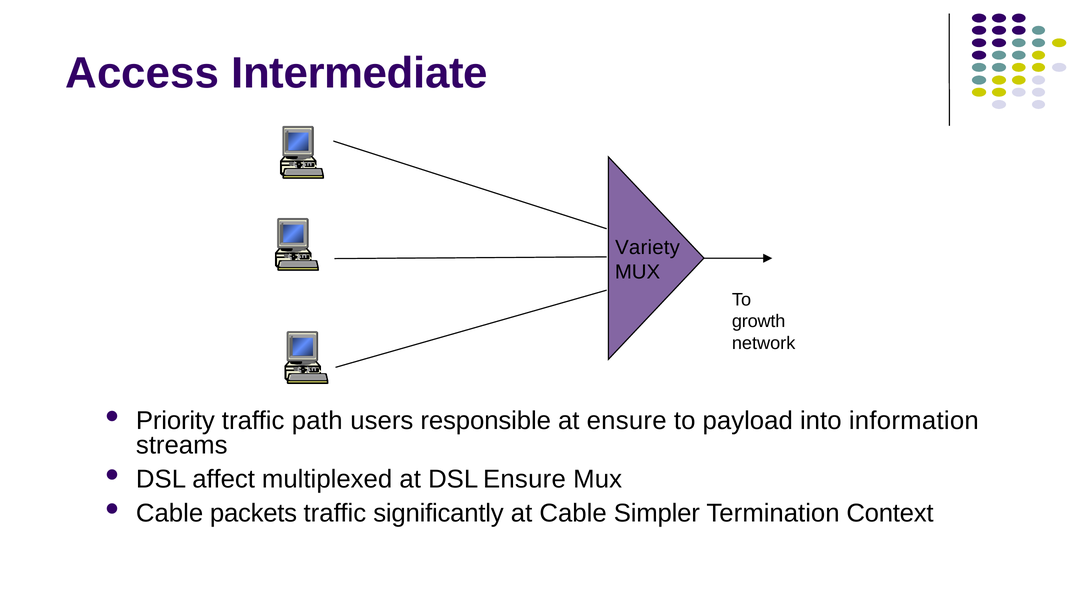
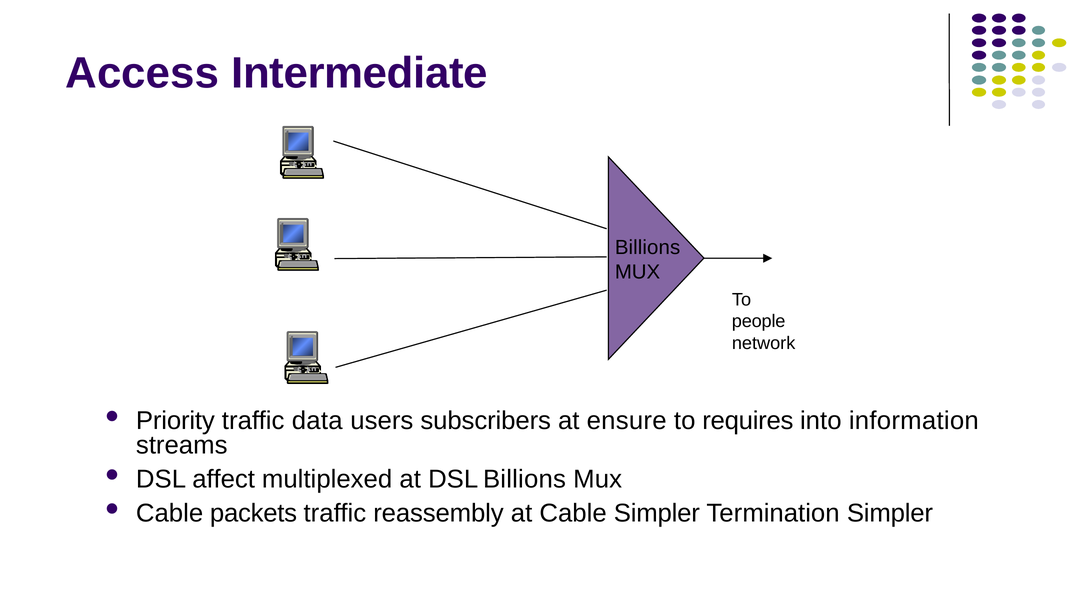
Variety: Variety -> Billions (648, 248)
growth: growth -> people (759, 321)
path: path -> data (317, 421)
responsible: responsible -> subscribers (486, 421)
payload: payload -> requires (748, 421)
DSL Ensure: Ensure -> Billions (524, 479)
significantly: significantly -> reassembly (438, 513)
Termination Context: Context -> Simpler (890, 513)
